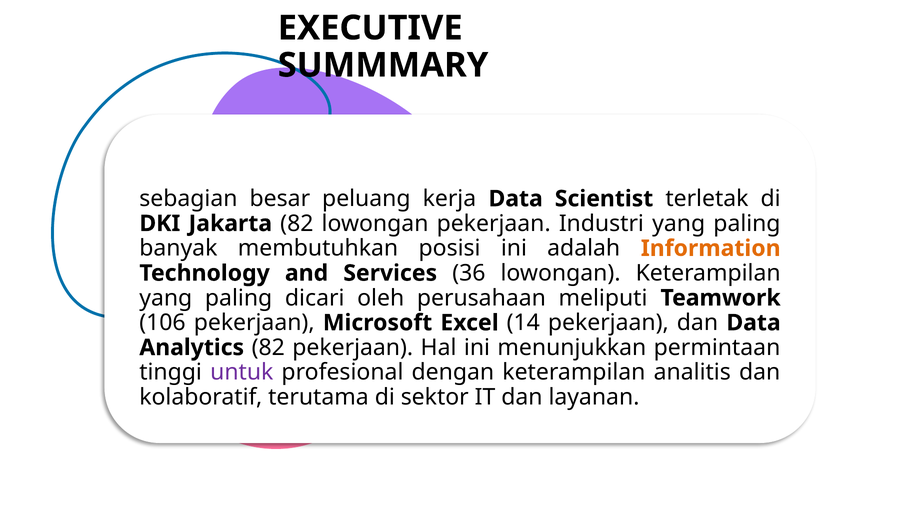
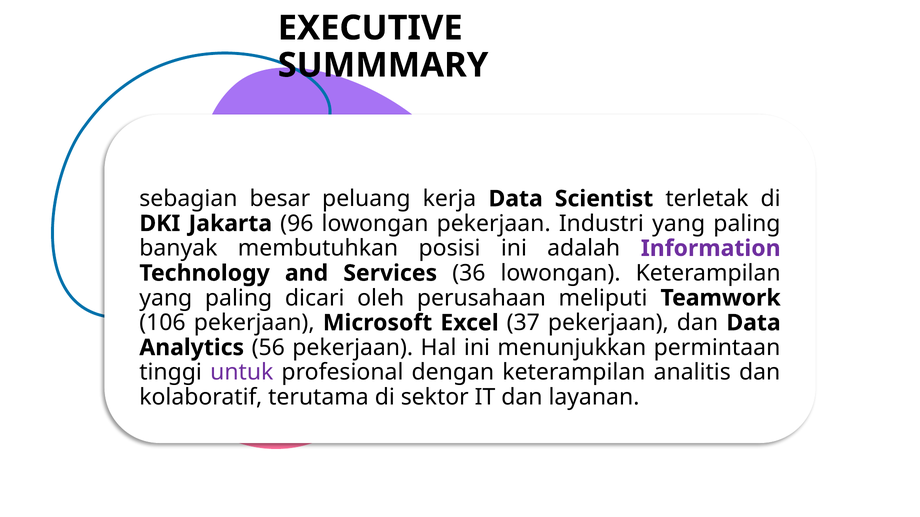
Jakarta 82: 82 -> 96 (297, 224)
Information colour: orange -> purple (711, 249)
14: 14 -> 37 (523, 323)
Analytics 82: 82 -> 56 (268, 348)
